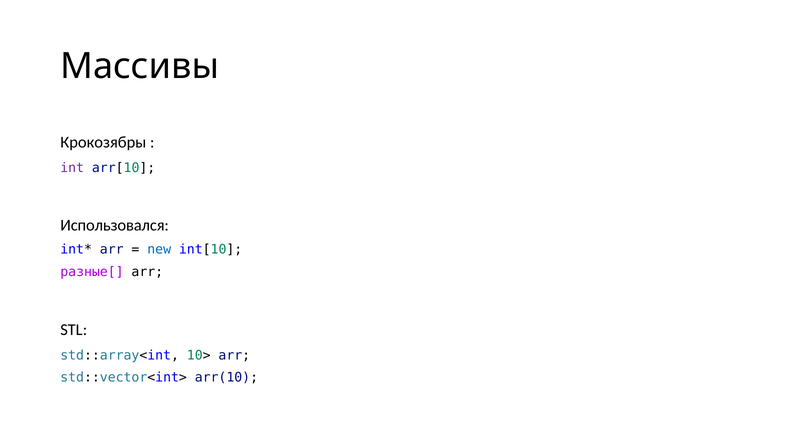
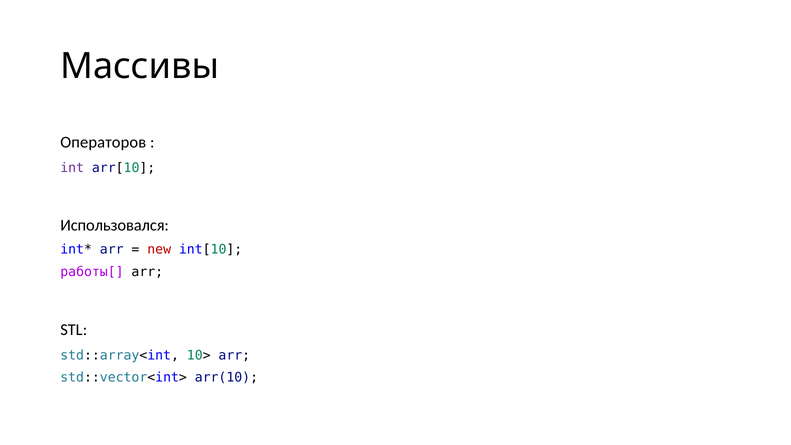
Крокозябры: Крокозябры -> Операторов (103, 142)
new colour: blue -> red (159, 249)
разные[: разные[ -> работы[ (92, 272)
